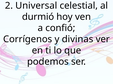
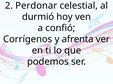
Universal: Universal -> Perdonar (36, 6)
divinas: divinas -> afrenta (78, 40)
